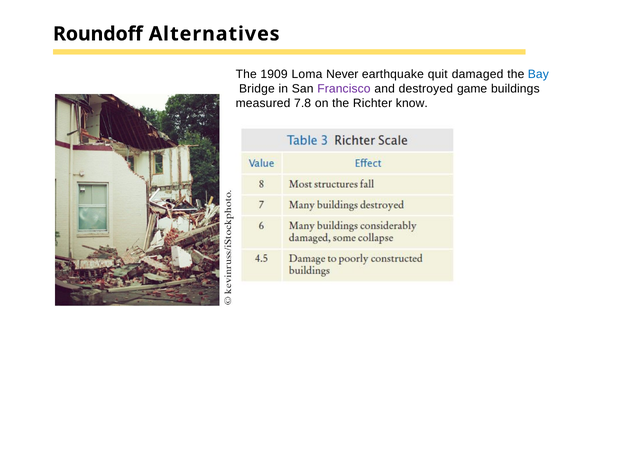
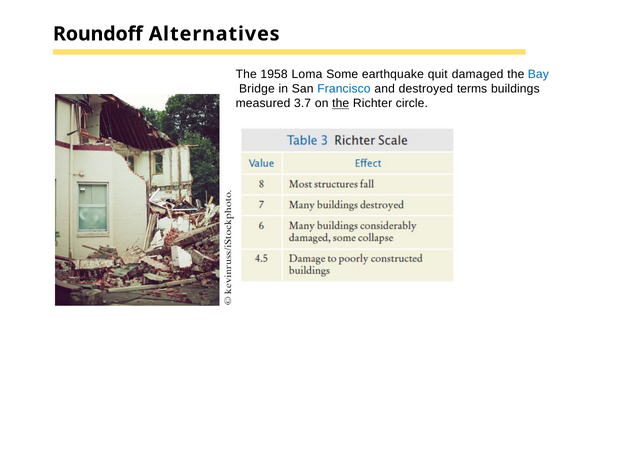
1909: 1909 -> 1958 (274, 74)
Never: Never -> Some (342, 74)
Francisco colour: purple -> blue (344, 89)
game: game -> terms (472, 89)
7.8: 7.8 -> 3.7 (303, 103)
the underline: none -> present (341, 103)
know: know -> circle (412, 103)
